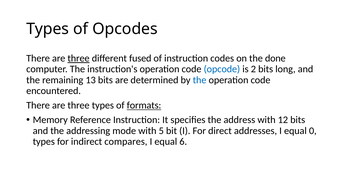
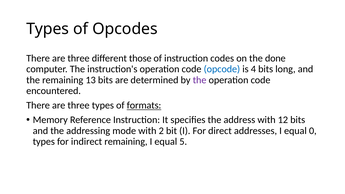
three underline: present -> none (79, 58)
fused: fused -> those (140, 58)
2: 2 -> 4 (253, 69)
the colour: blue -> purple (200, 80)
5: 5 -> 2 (161, 131)
indirect compares: compares -> remaining (126, 142)
6: 6 -> 5 (183, 142)
